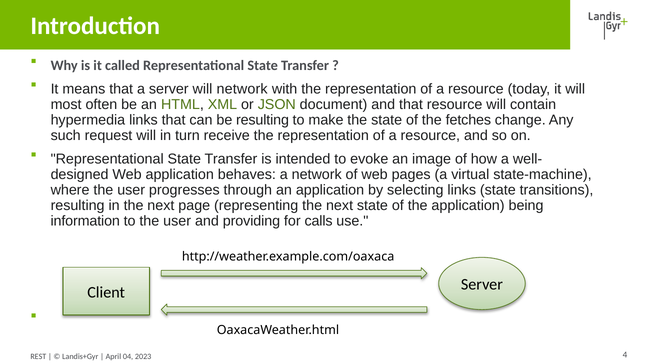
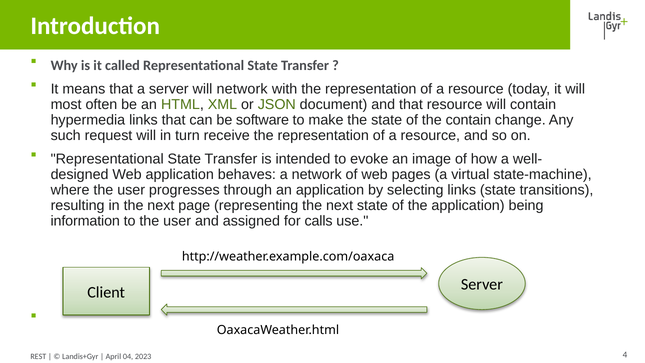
be resulting: resulting -> software (263, 120)
the fetches: fetches -> contain (468, 120)
providing: providing -> assigned (251, 221)
